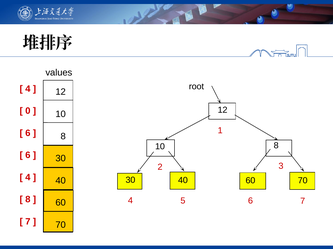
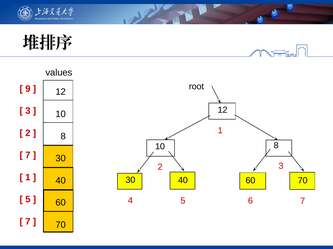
4: 4 -> 9 (28, 89)
0: 0 -> 3 (28, 111)
6: 6 -> 2 (28, 133)
6: 6 -> 7 (28, 156)
4: 4 -> 1 (28, 178)
8: 8 -> 5 (28, 200)
